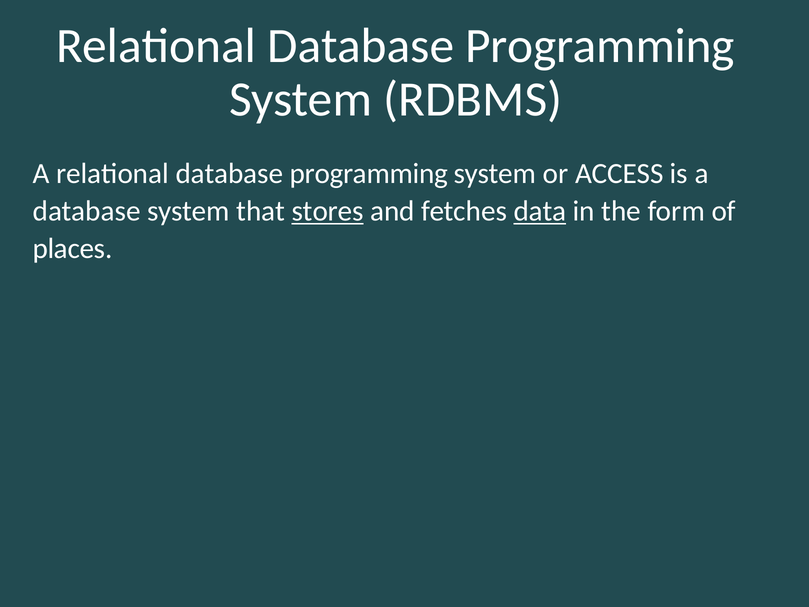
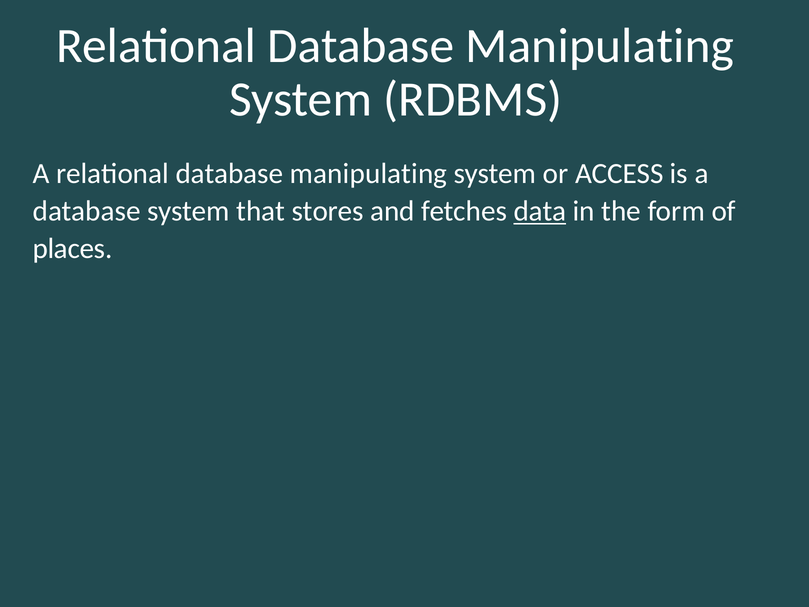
Programming: Programming -> Manipulating (600, 46)
A relational database programming: programming -> manipulating (369, 174)
stores underline: present -> none (328, 211)
